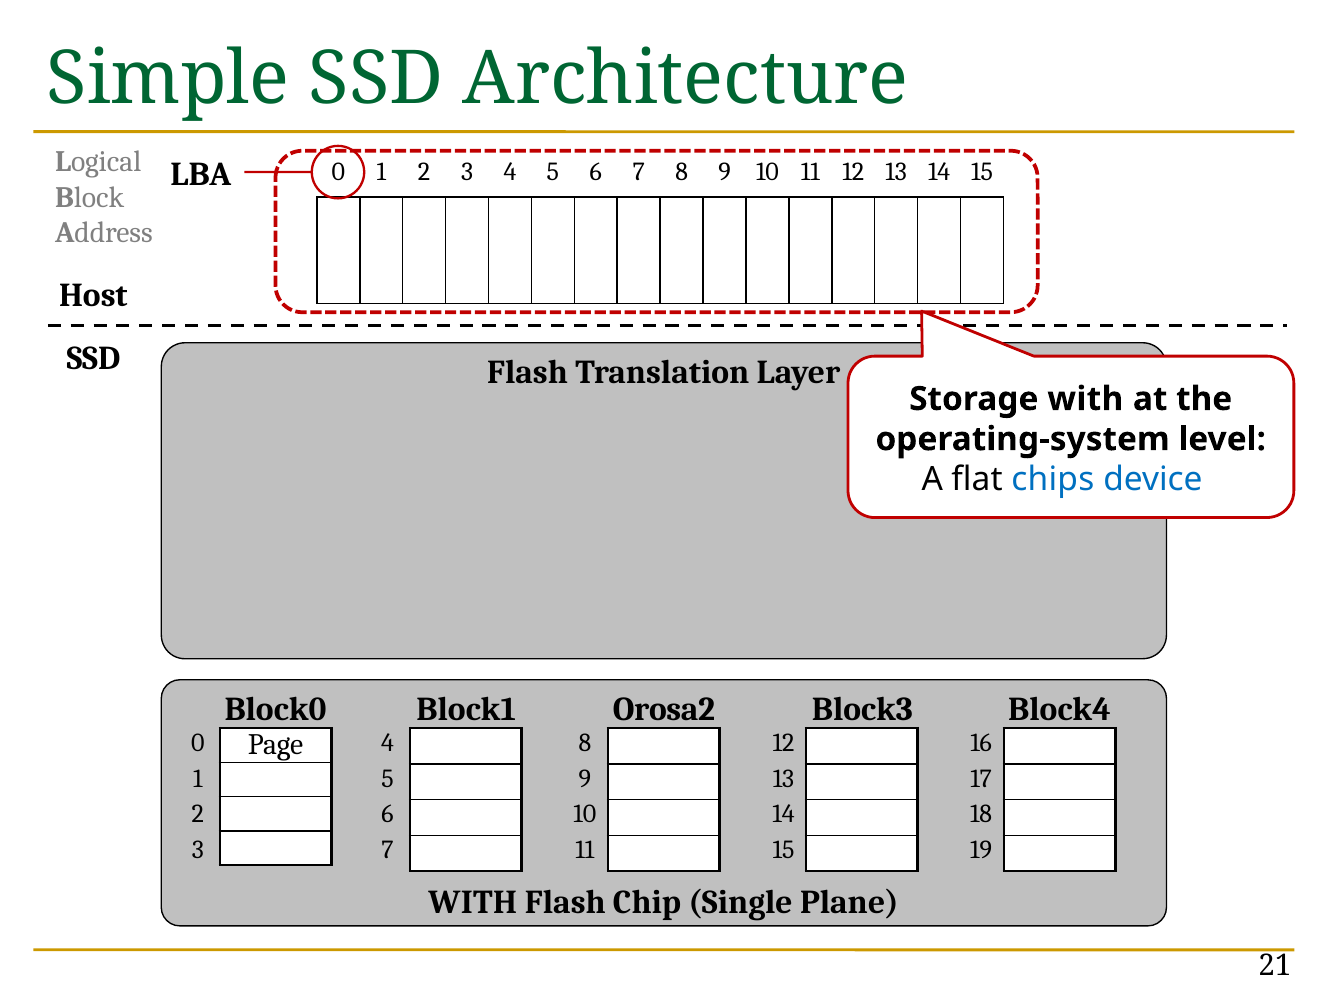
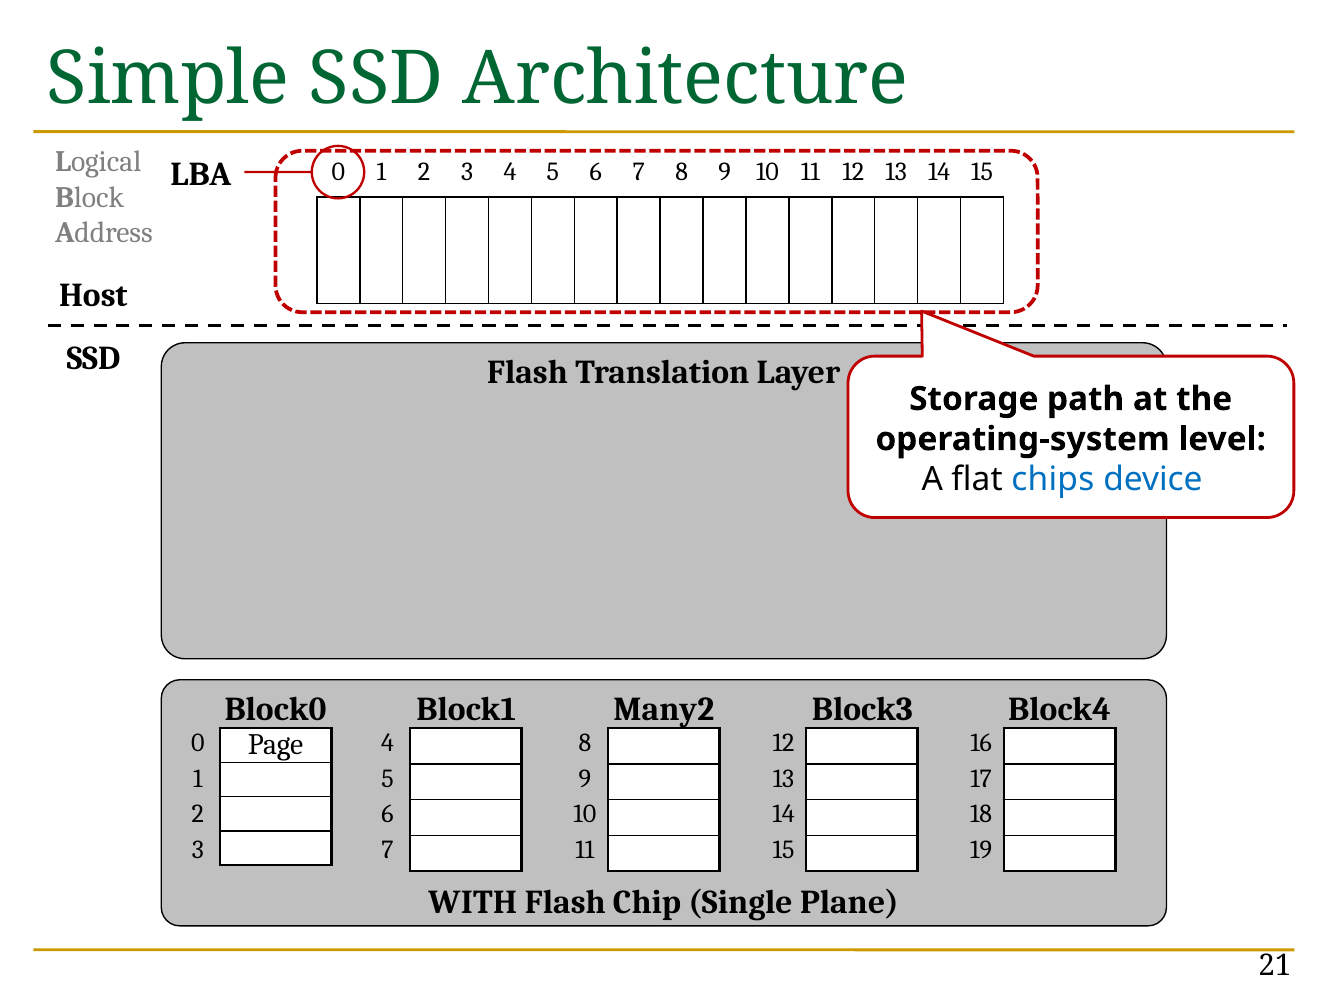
Storage with: with -> path (1086, 399)
Orosa2: Orosa2 -> Many2 (664, 709)
